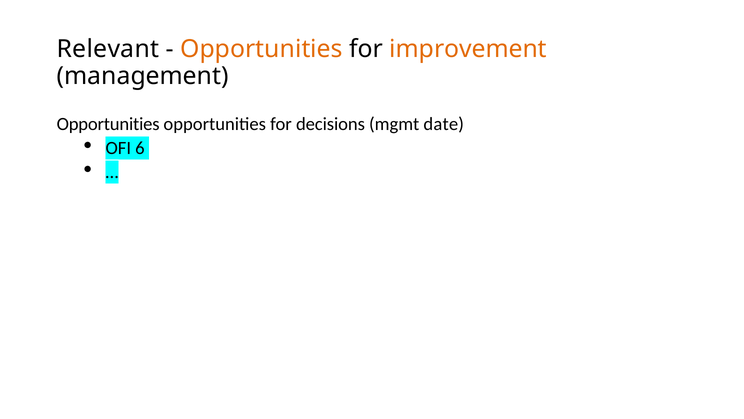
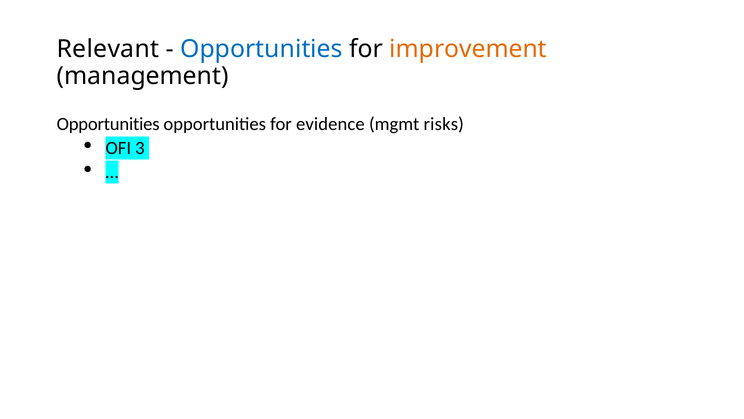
Opportunities colour: orange -> blue (262, 49)
decisions: decisions -> evidence (330, 124)
date: date -> risks (444, 124)
6: 6 -> 3 (140, 148)
